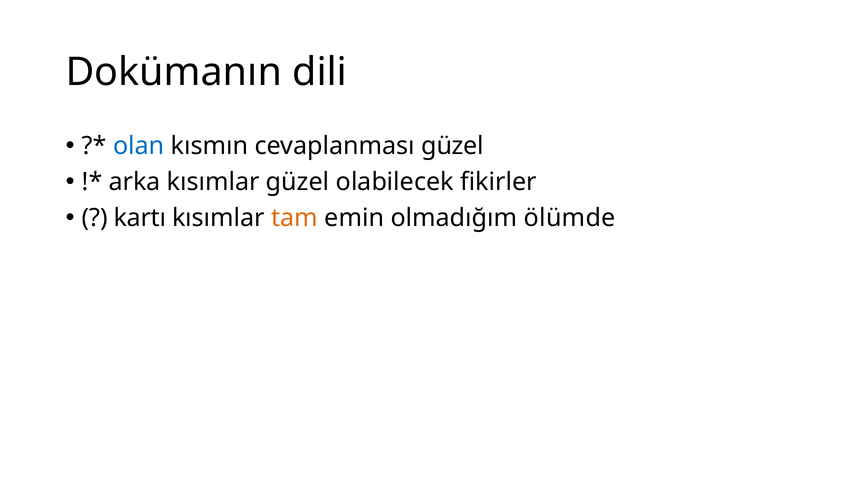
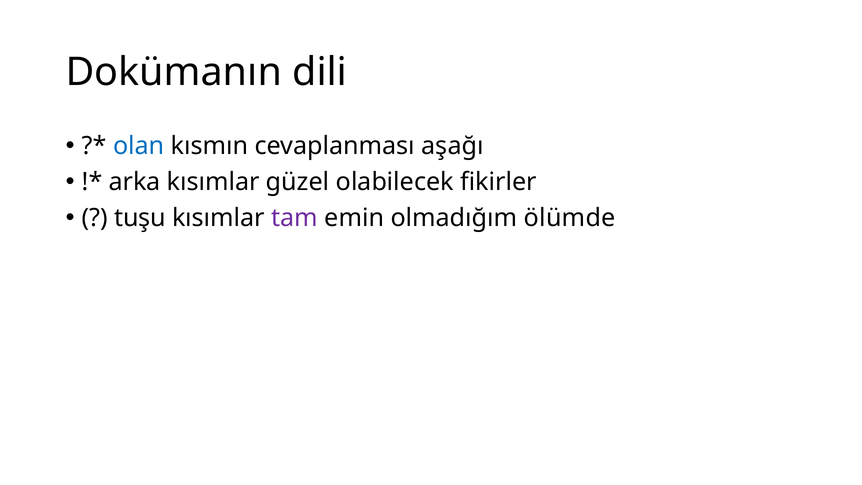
cevaplanması güzel: güzel -> aşağı (452, 146)
kartı: kartı -> tuşu (140, 218)
tam colour: orange -> purple (295, 218)
